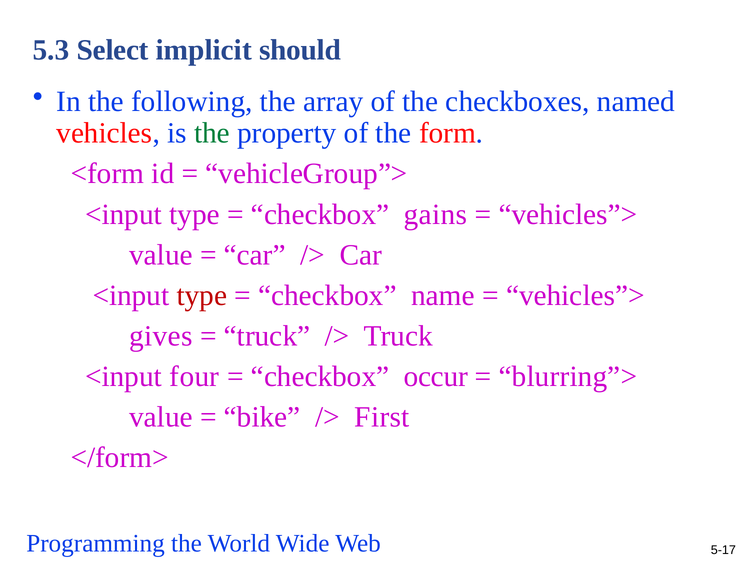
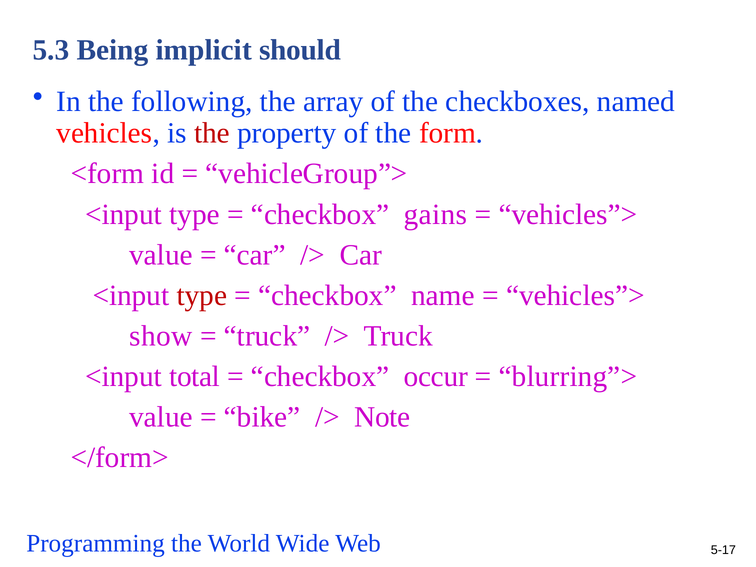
Select: Select -> Being (113, 50)
the colour: green -> red (212, 133)
gives: gives -> show (161, 336)
four: four -> total (195, 377)
First: First -> Note (382, 417)
